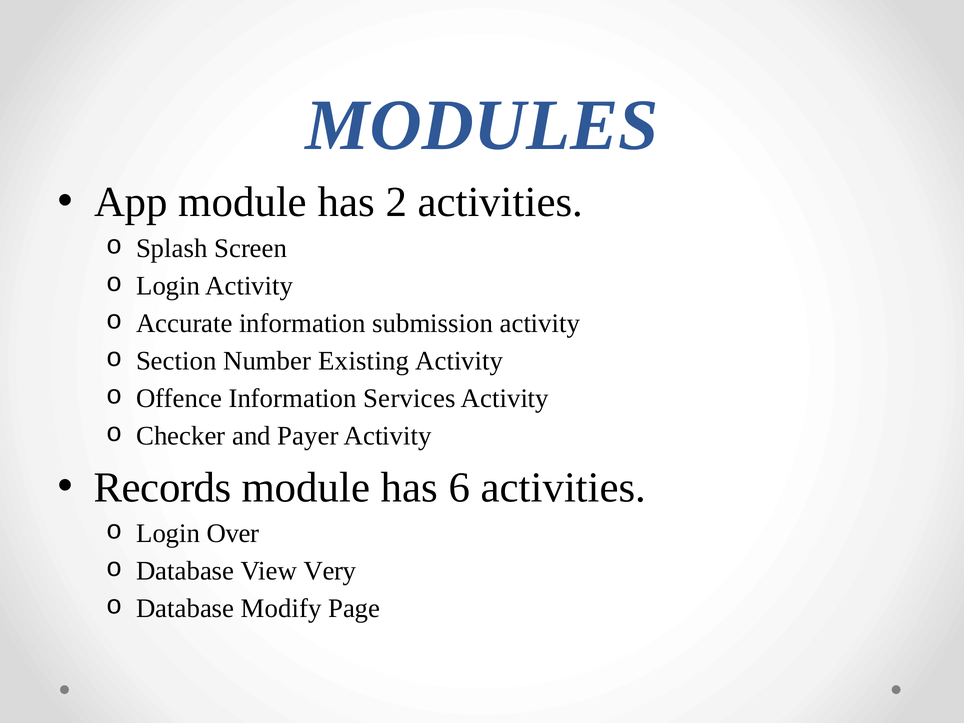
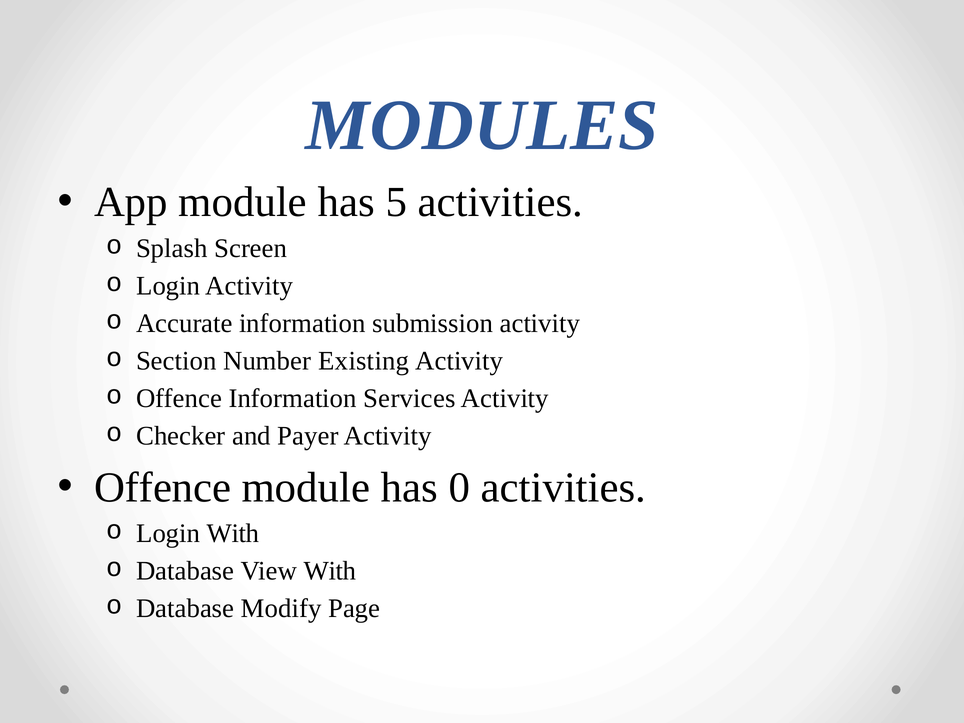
2: 2 -> 5 (396, 202)
Records: Records -> Offence (163, 488)
6: 6 -> 0 (459, 488)
Login Over: Over -> With (233, 534)
View Very: Very -> With (330, 571)
